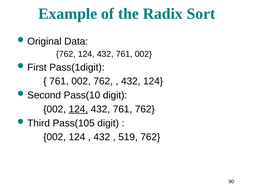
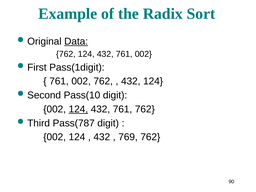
Data underline: none -> present (76, 41)
Pass(105: Pass(105 -> Pass(787 (74, 123)
519: 519 -> 769 (128, 137)
